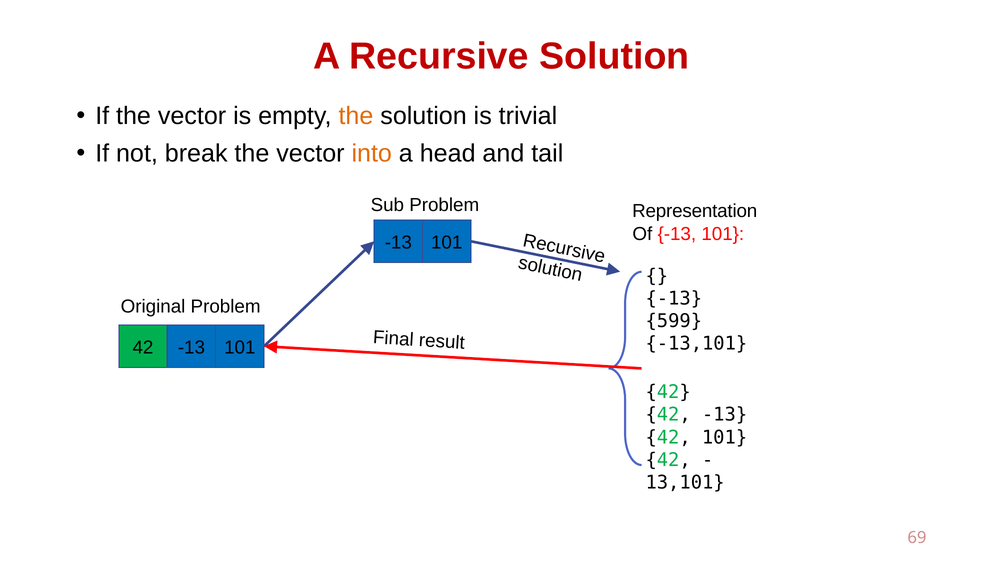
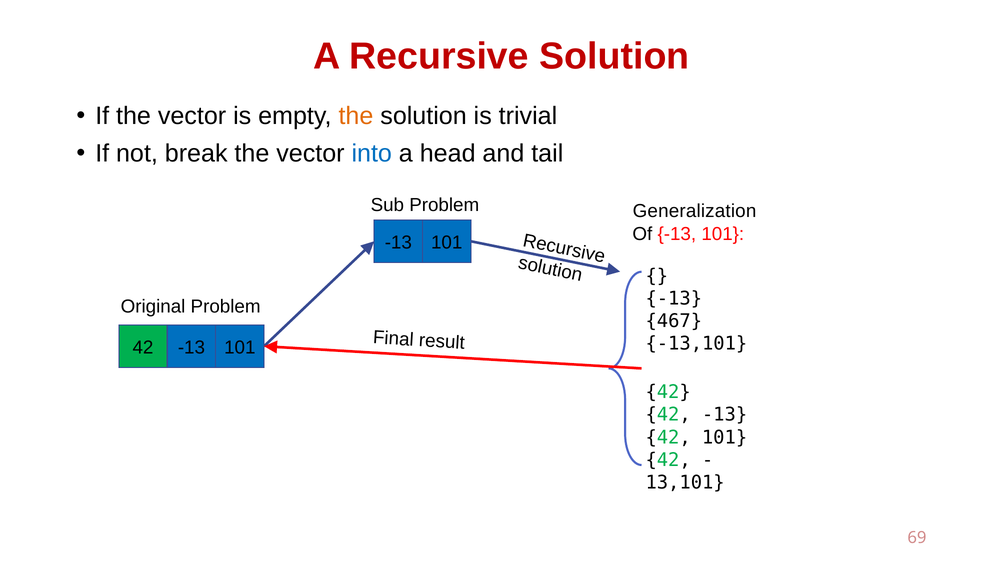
into colour: orange -> blue (372, 154)
Representation: Representation -> Generalization (695, 211)
599: 599 -> 467 (674, 321)
